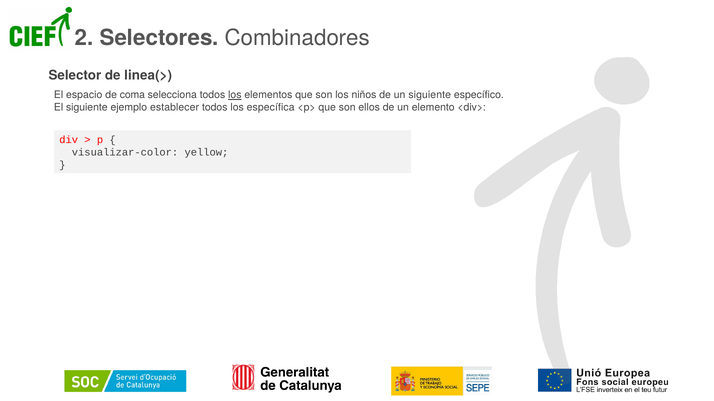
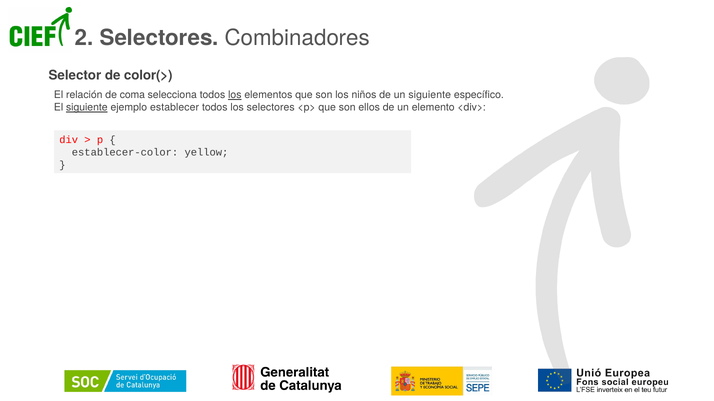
linea(>: linea(> -> color(> (148, 76)
espacio: espacio -> relación (84, 95)
siguiente underline: none -> present (87, 108)
los específica: específica -> selectores (271, 108)
visualizar-color: visualizar-color -> establecer-color (125, 153)
